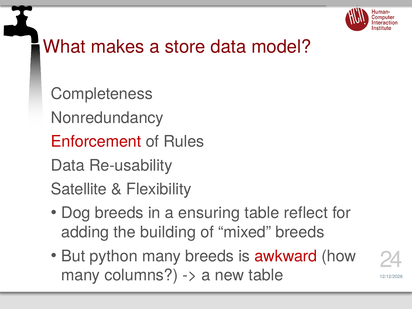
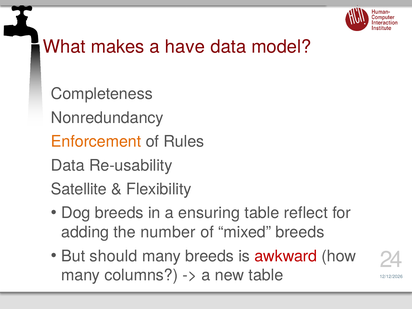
store: store -> have (185, 47)
Enforcement colour: red -> orange (96, 142)
building: building -> number (168, 232)
python: python -> should (114, 256)
